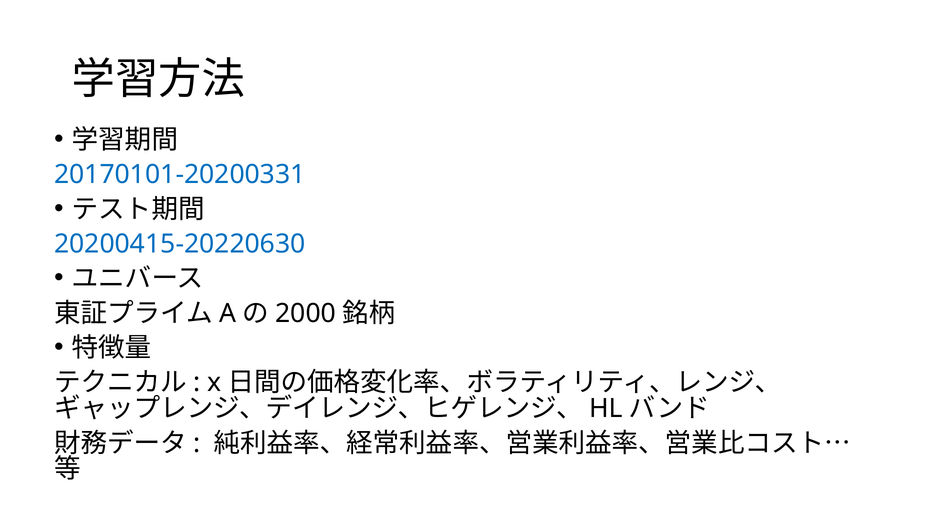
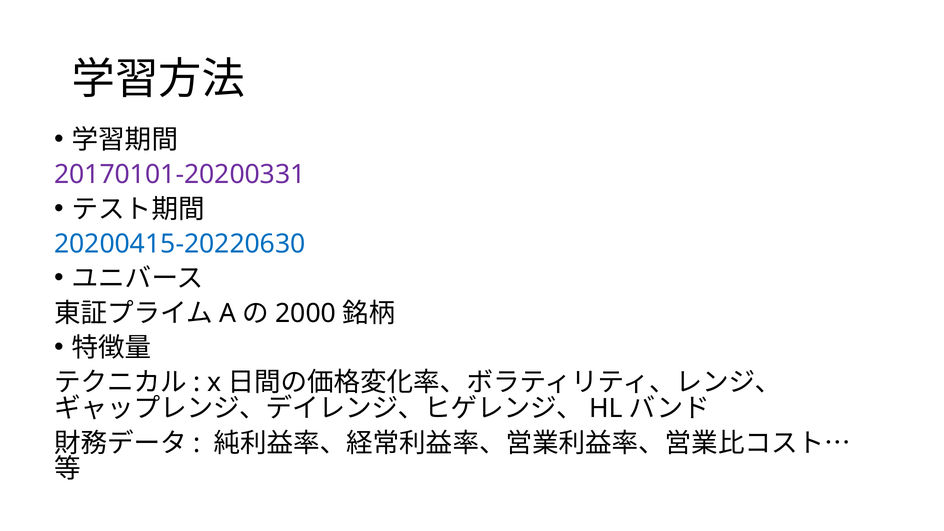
20170101-20200331 colour: blue -> purple (180, 175)
